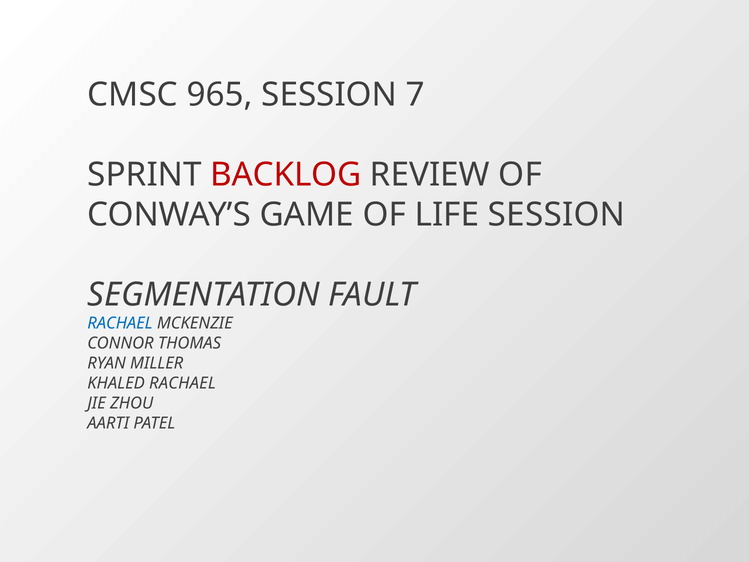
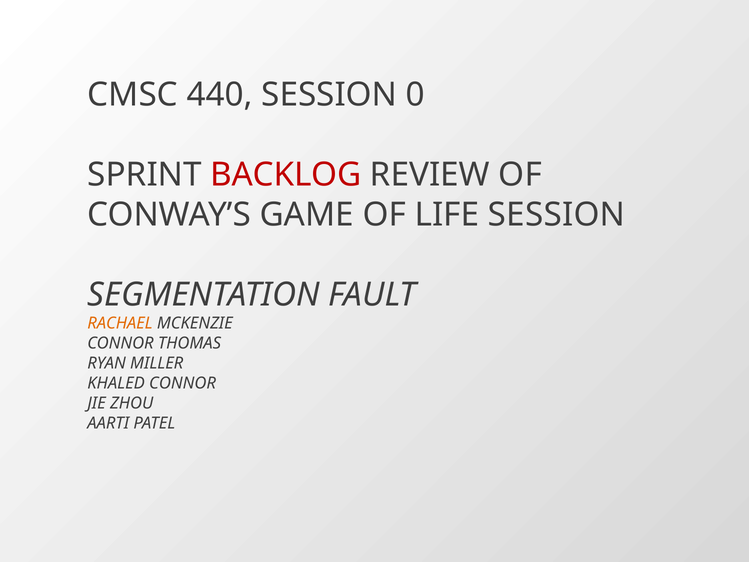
965: 965 -> 440 (220, 95)
7: 7 -> 0 (415, 95)
RACHAEL colour: blue -> orange (120, 323)
KHALED RACHAEL: RACHAEL -> CONNOR (183, 383)
